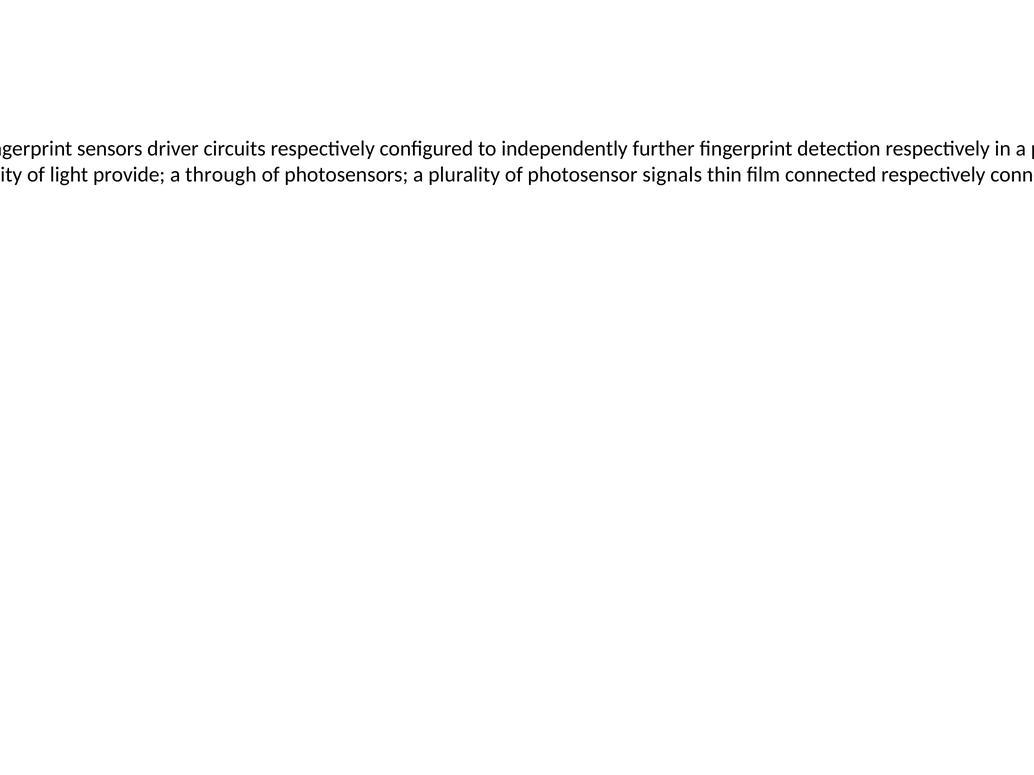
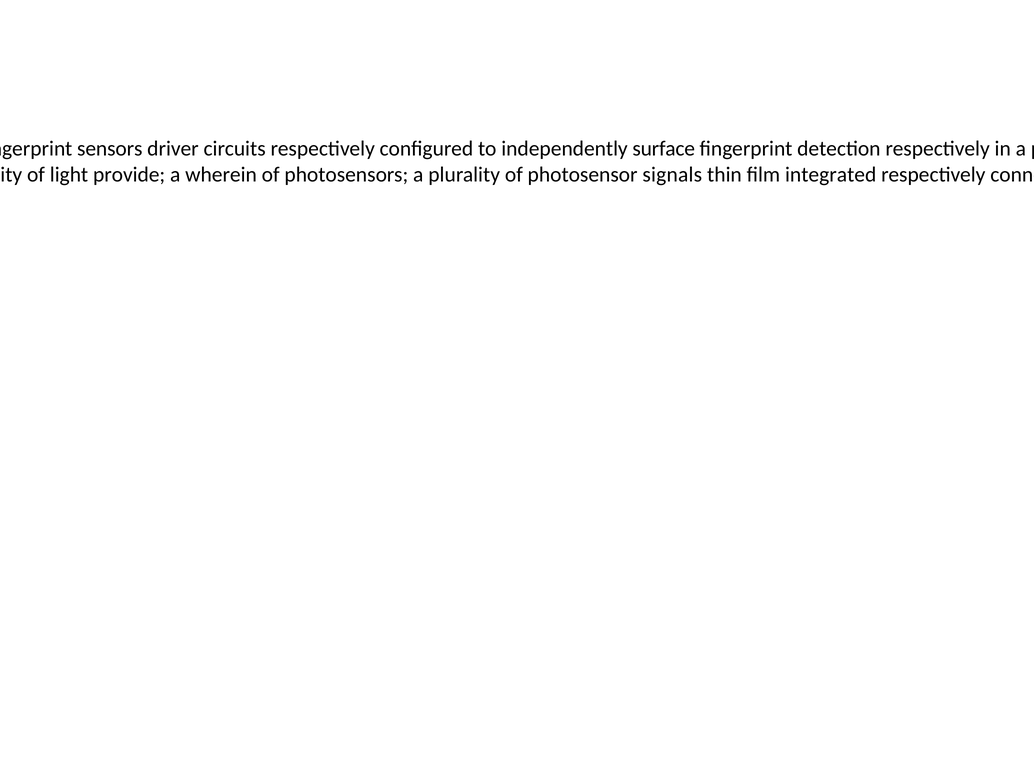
further: further -> surface (664, 149)
through: through -> wherein (221, 175)
film connected: connected -> integrated (831, 175)
